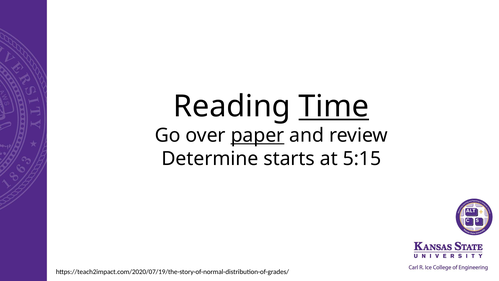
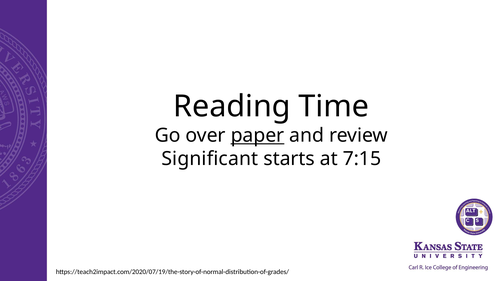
Time underline: present -> none (334, 106)
Determine: Determine -> Significant (210, 159)
5:15: 5:15 -> 7:15 (362, 159)
